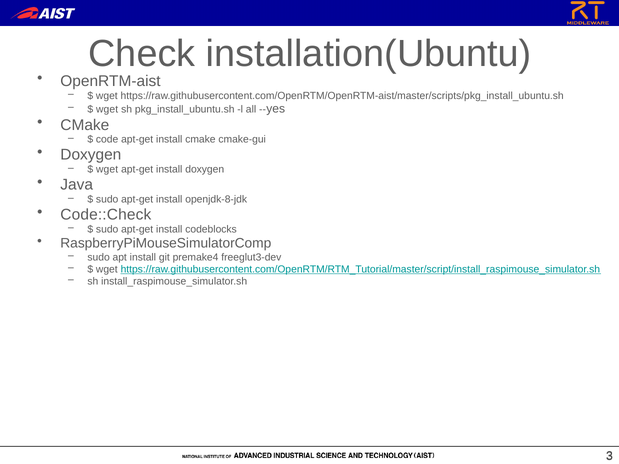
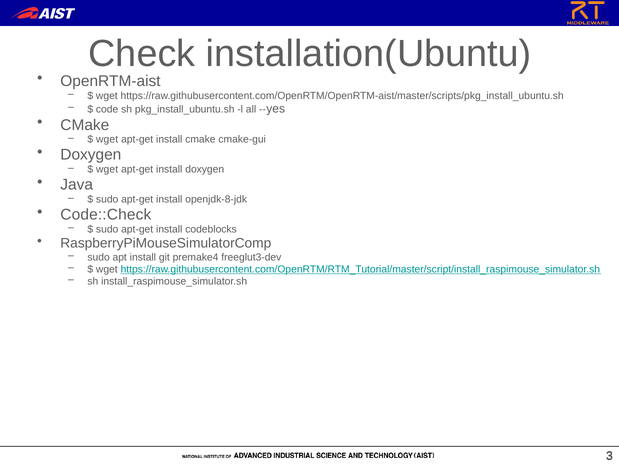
wget: wget -> code (107, 109)
code: code -> wget (107, 140)
